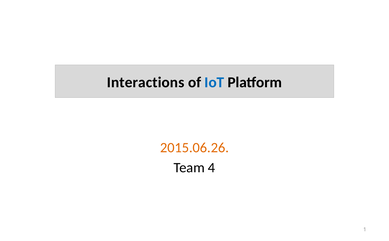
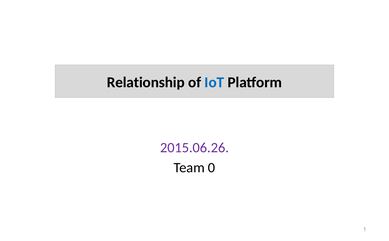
Interactions: Interactions -> Relationship (146, 82)
2015.06.26 colour: orange -> purple (194, 148)
4: 4 -> 0 (212, 168)
